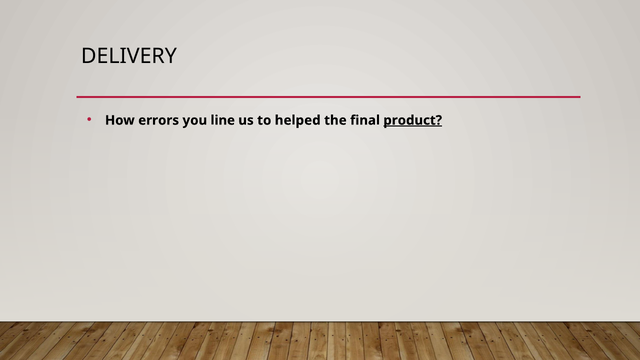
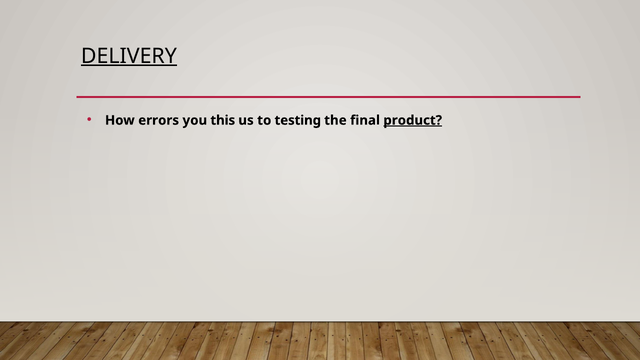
DELIVERY underline: none -> present (129, 56)
line: line -> this (223, 120)
helped: helped -> testing (298, 120)
